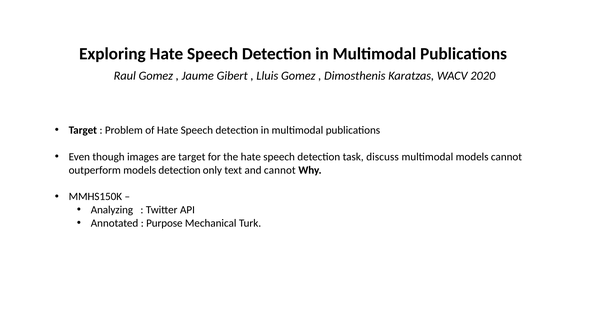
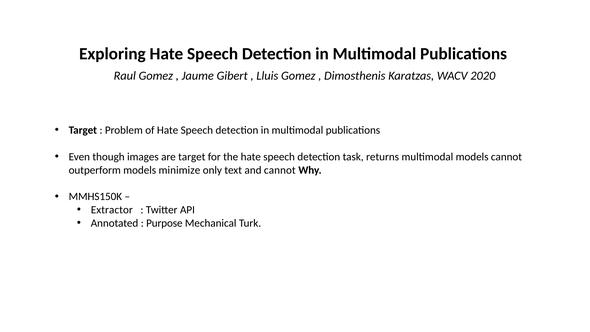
discuss: discuss -> returns (383, 157)
models detection: detection -> minimize (179, 170)
Analyzing: Analyzing -> Extractor (112, 210)
